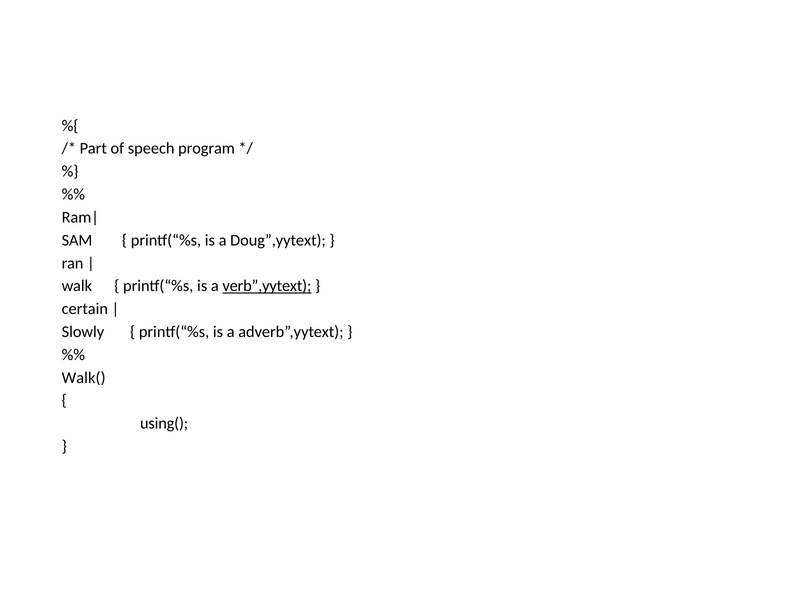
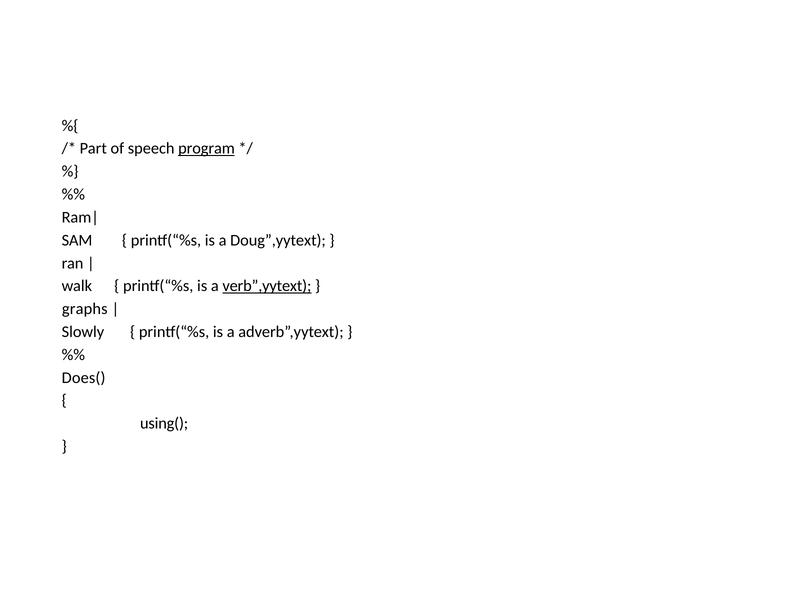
program underline: none -> present (207, 149)
certain: certain -> graphs (85, 309)
Walk(: Walk( -> Does( (84, 378)
